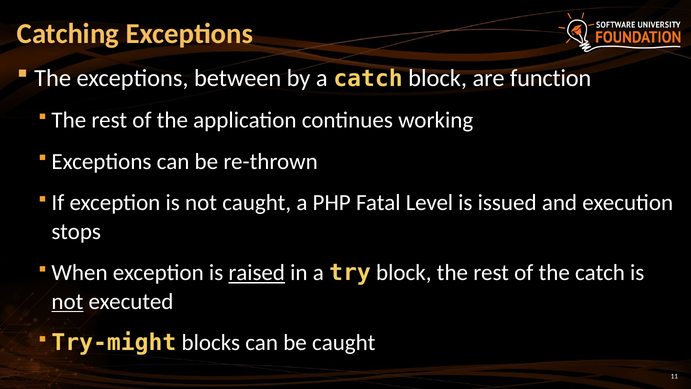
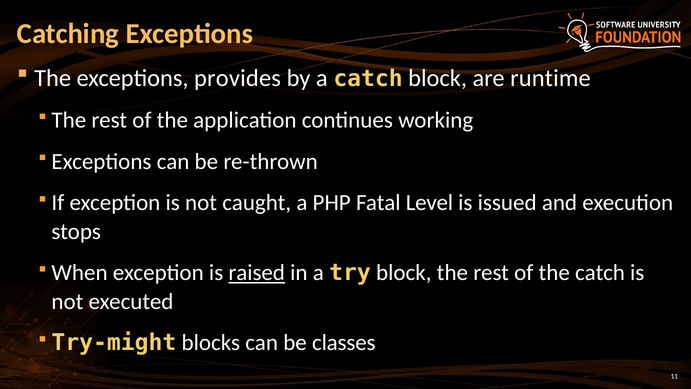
between: between -> provides (237, 78)
function: function -> runtime (550, 78)
not underline: present -> none (67, 301)
be caught: caught -> classes (344, 343)
